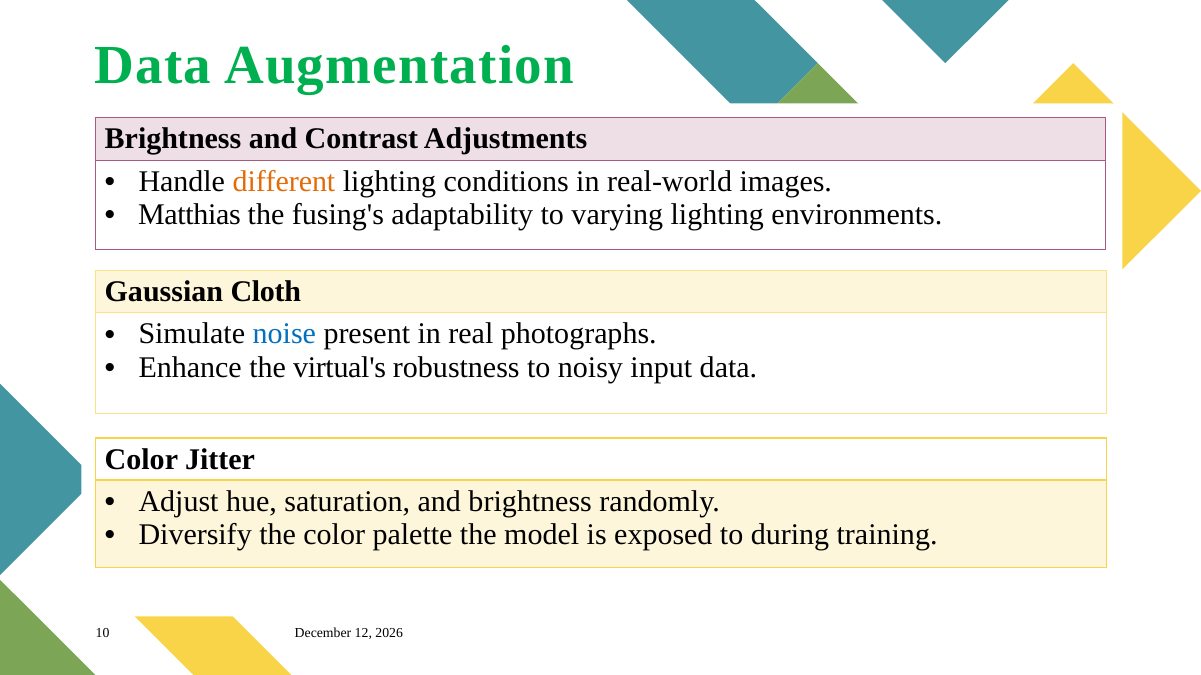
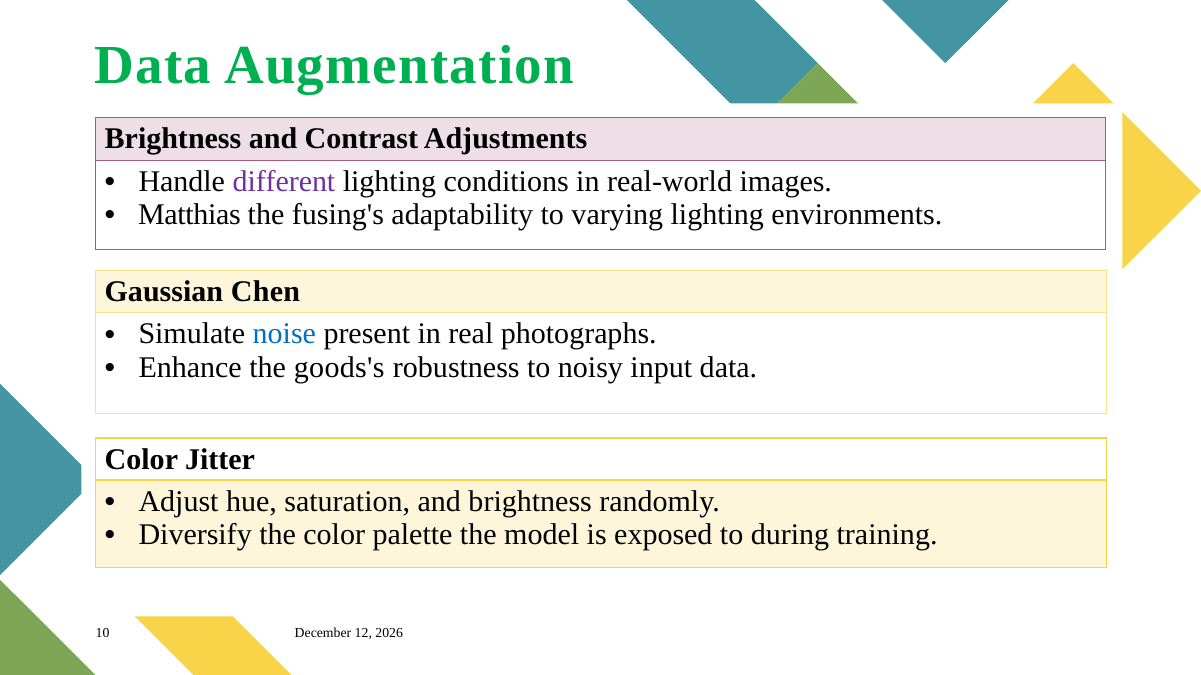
different colour: orange -> purple (284, 181)
Cloth: Cloth -> Chen (265, 292)
virtual's: virtual's -> goods's (339, 367)
